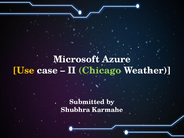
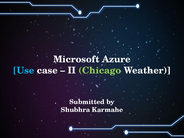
Use colour: yellow -> light blue (24, 70)
